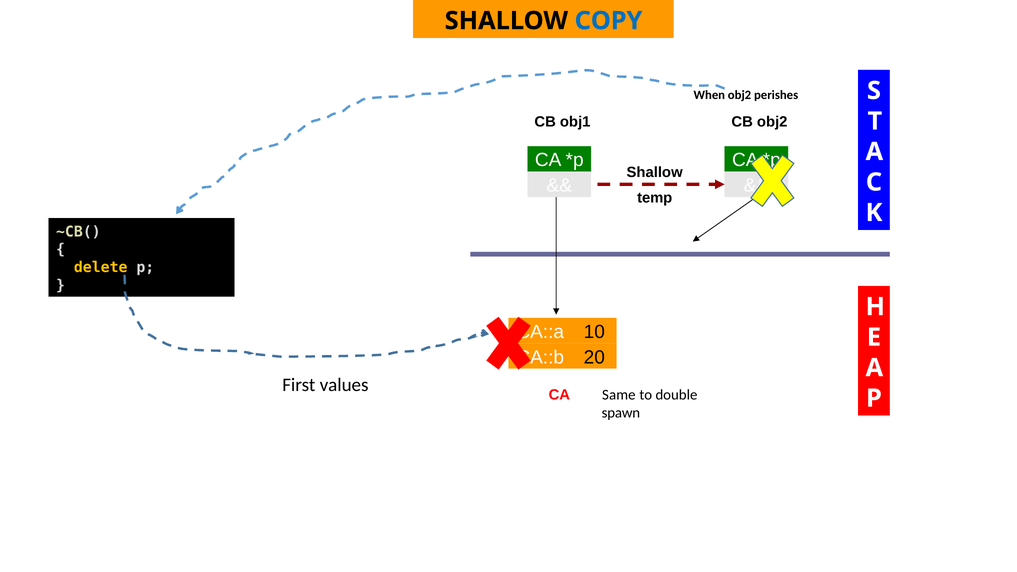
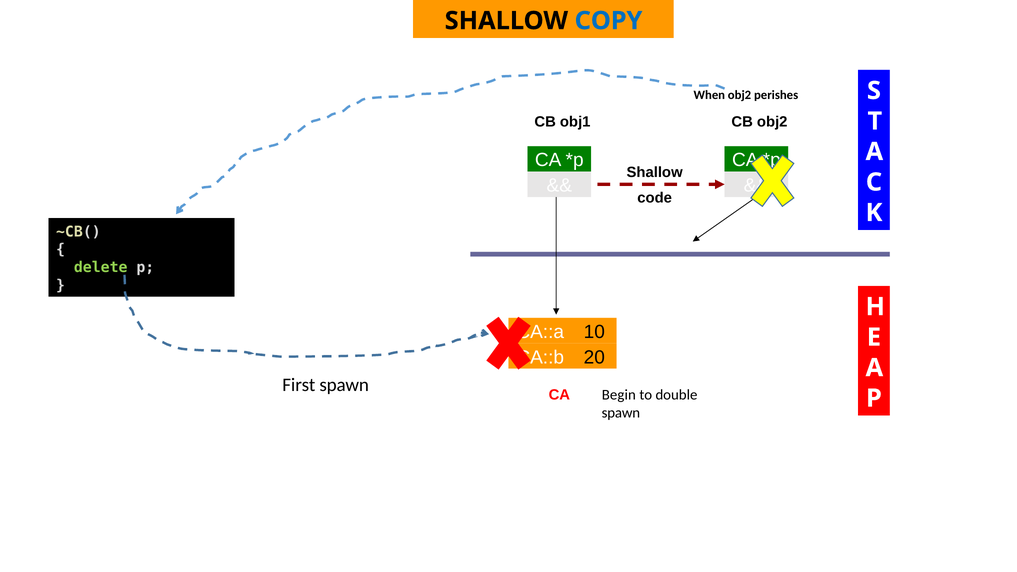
temp: temp -> code (655, 198)
delete colour: yellow -> light green (101, 267)
First values: values -> spawn (344, 385)
Same: Same -> Begin (619, 395)
